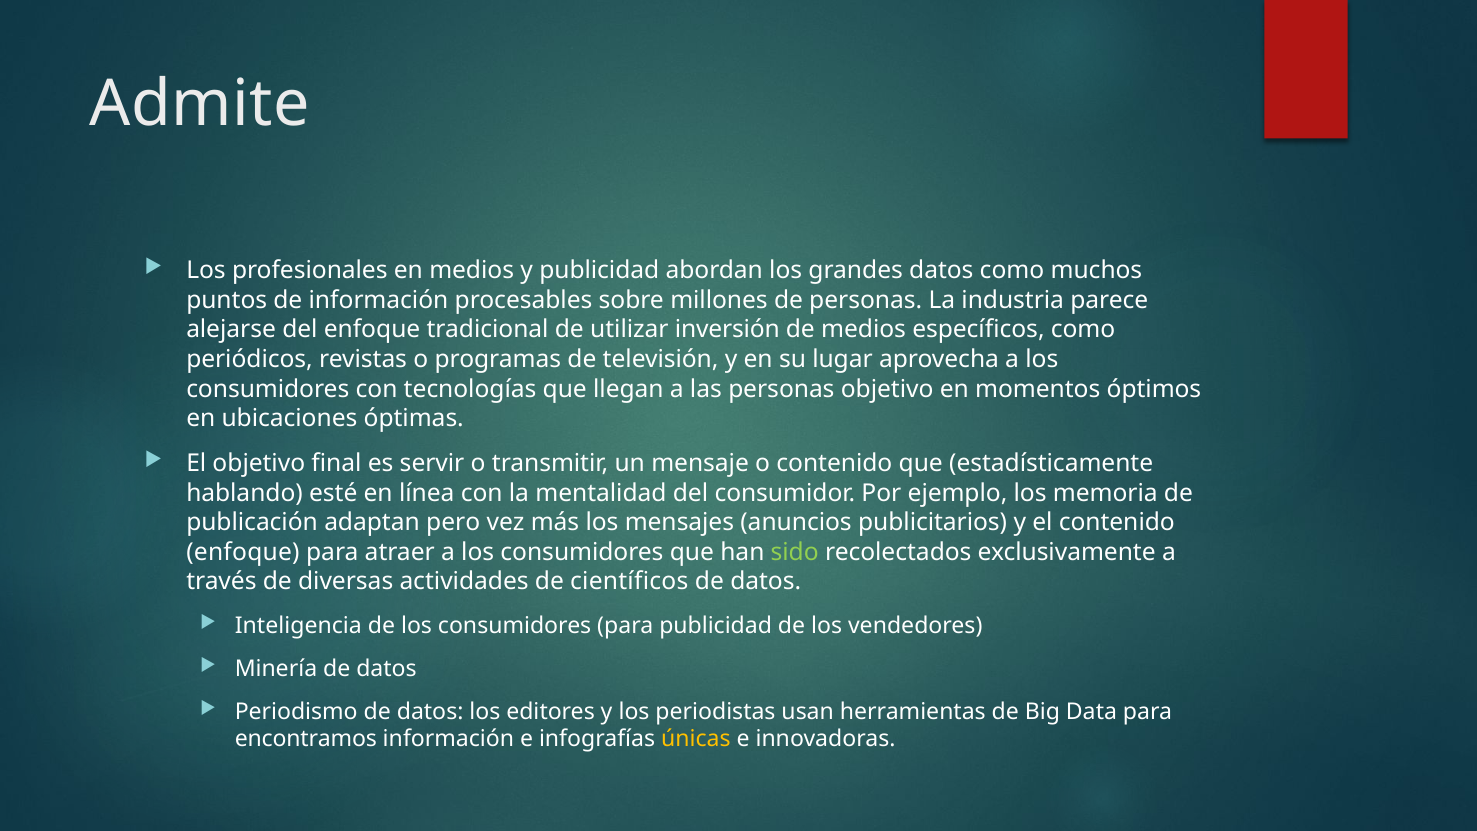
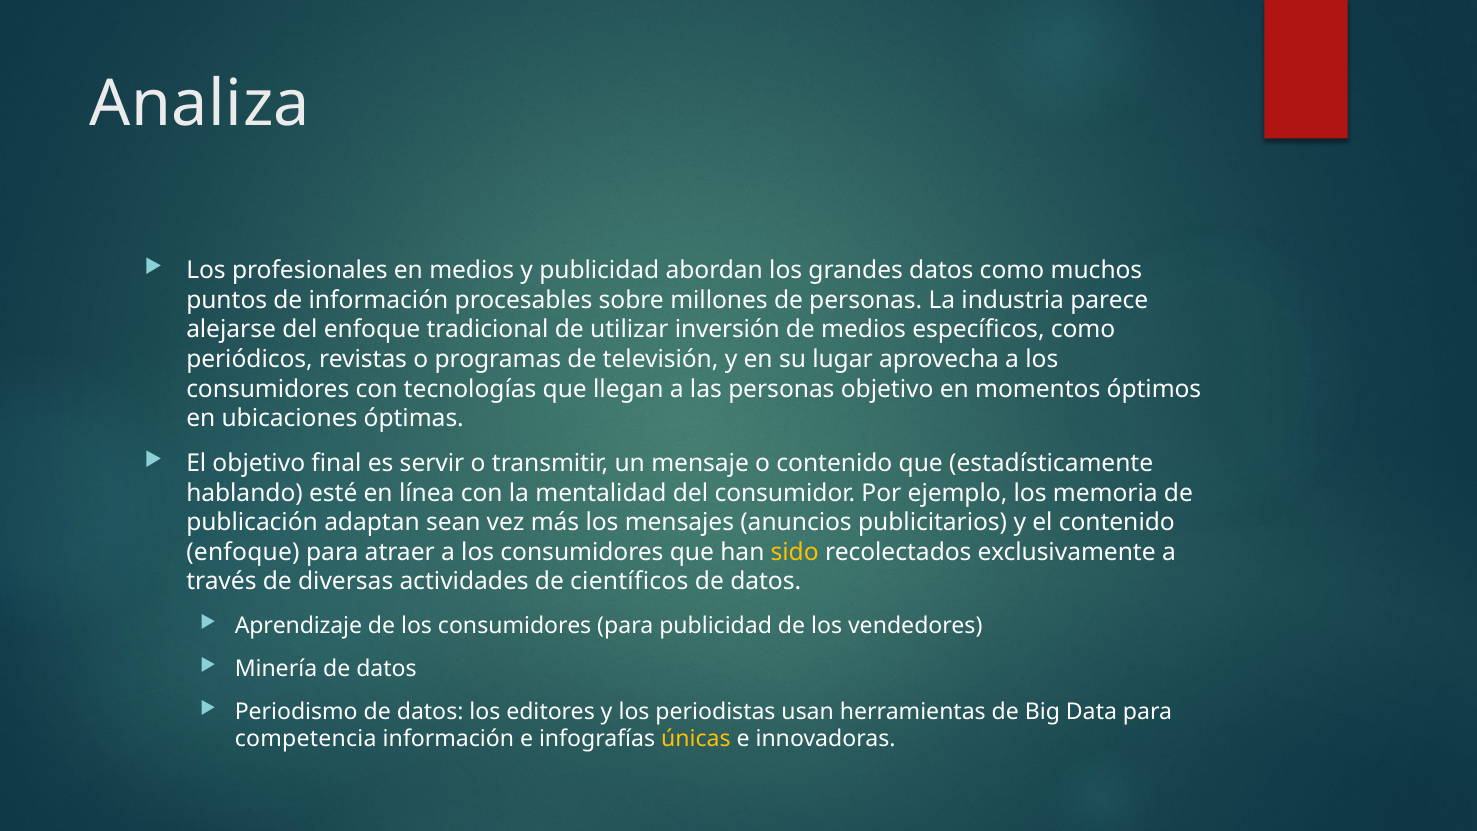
Admite: Admite -> Analiza (200, 104)
pero: pero -> sean (453, 522)
sido colour: light green -> yellow (795, 552)
Inteligencia: Inteligencia -> Aprendizaje (298, 625)
encontramos: encontramos -> competencia (306, 739)
